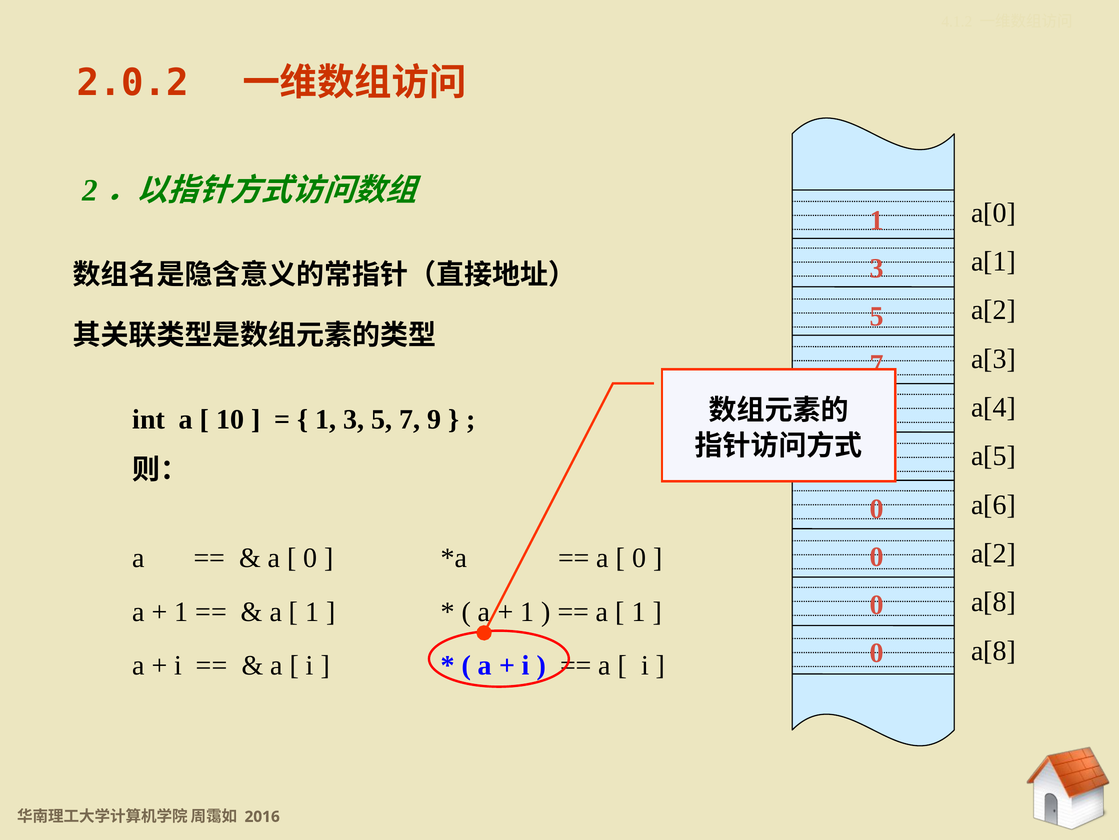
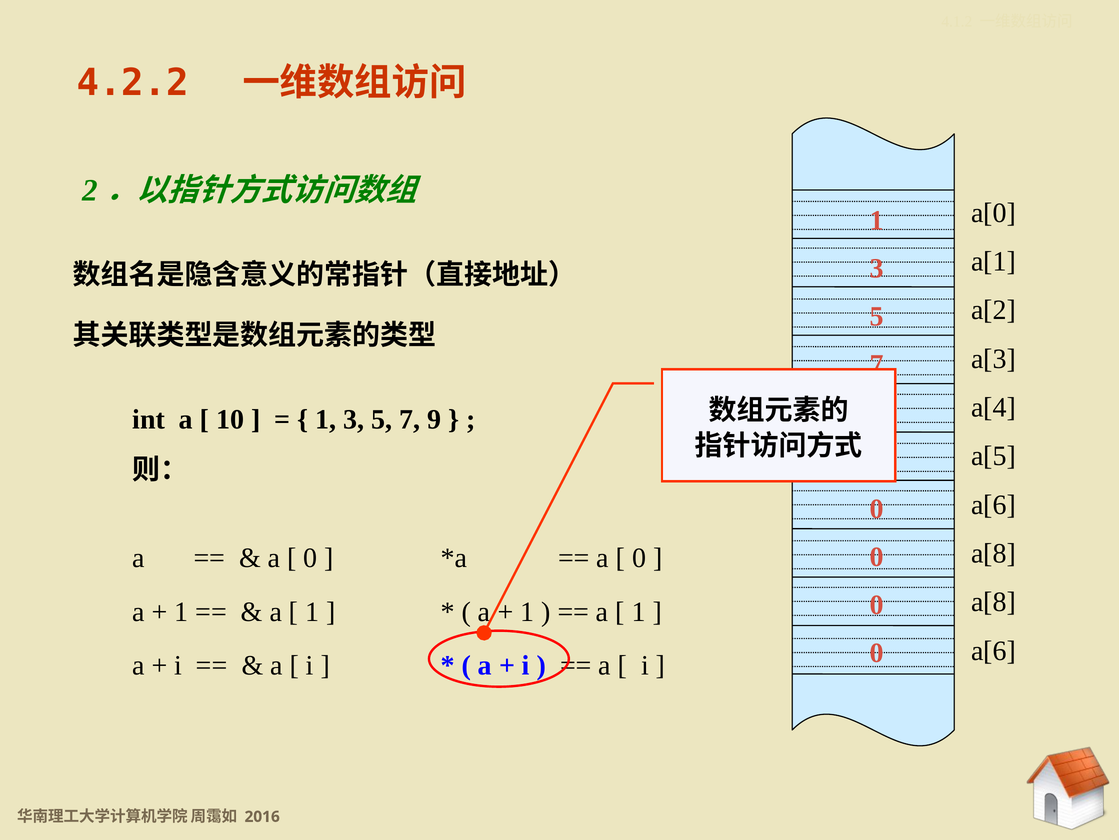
2.0.2: 2.0.2 -> 4.2.2 (133, 83)
a[2: a[2 -> a[8 (994, 553)
a[8: a[8 -> a[6 (994, 650)
